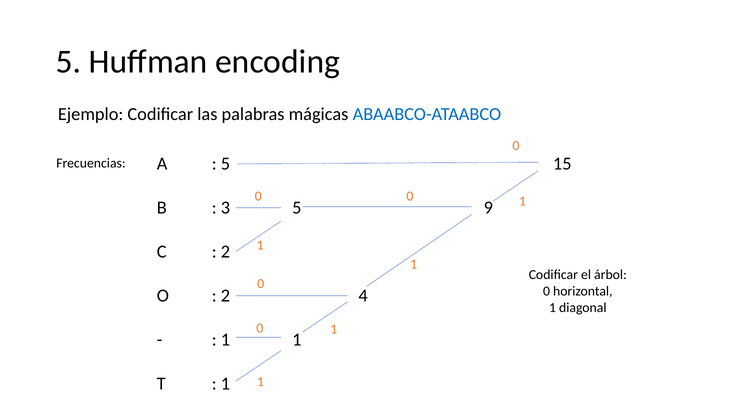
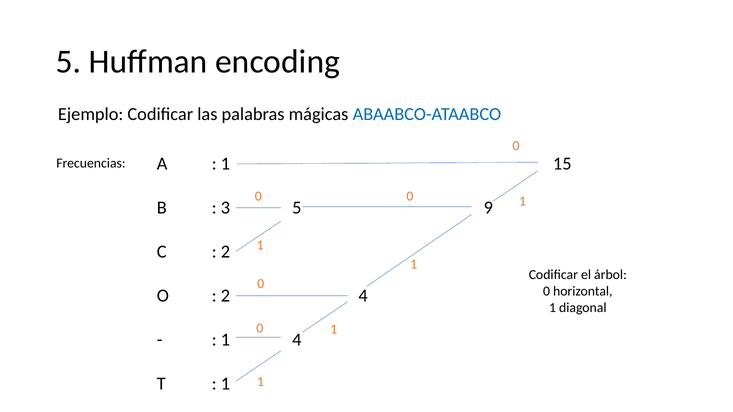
5: 5 -> 1 (225, 164)
1 1: 1 -> 4 (297, 340)
